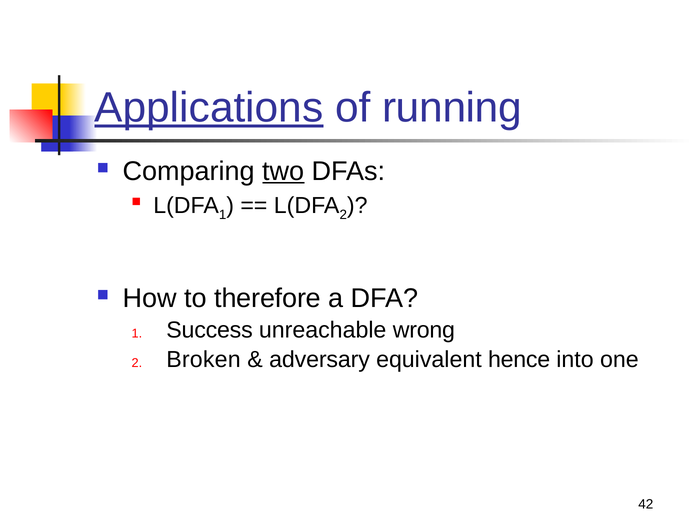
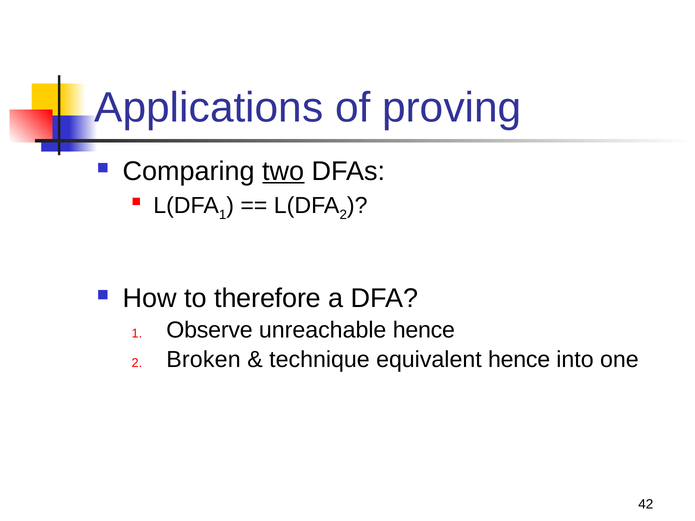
Applications underline: present -> none (209, 108)
running: running -> proving (452, 108)
Success: Success -> Observe (210, 330)
unreachable wrong: wrong -> hence (424, 330)
adversary: adversary -> technique (319, 360)
